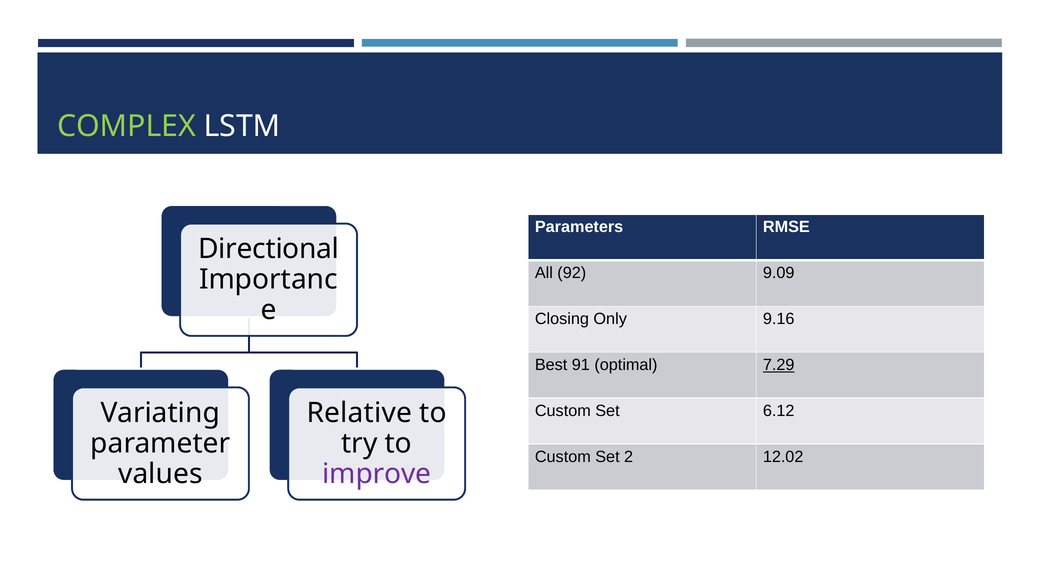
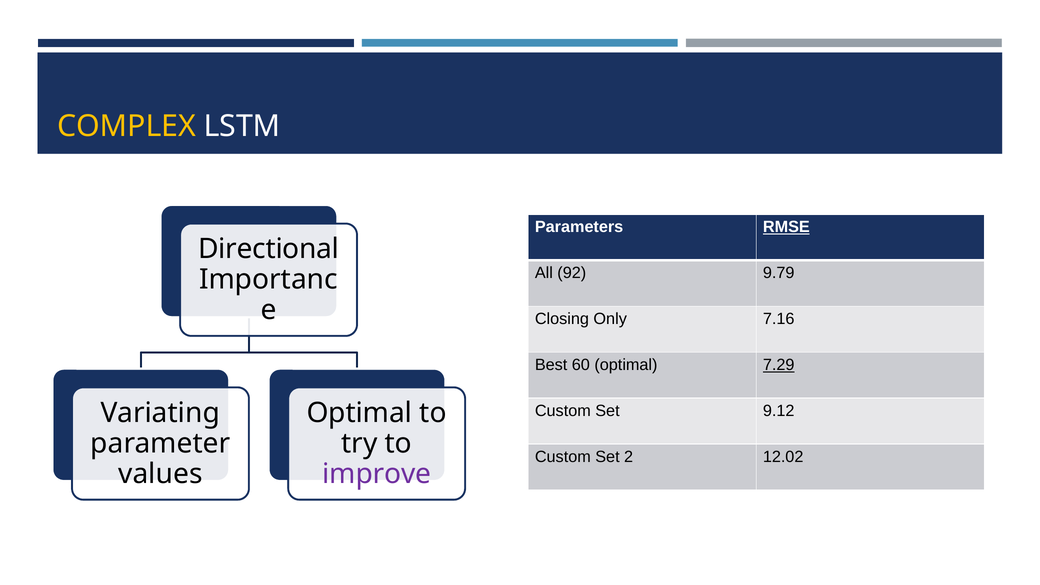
COMPLEX colour: light green -> yellow (127, 126)
RMSE underline: none -> present (786, 227)
9.09: 9.09 -> 9.79 (779, 273)
9.16: 9.16 -> 7.16 (779, 319)
91: 91 -> 60 (581, 365)
6.12: 6.12 -> 9.12 (779, 411)
Relative: Relative -> Optimal (359, 413)
